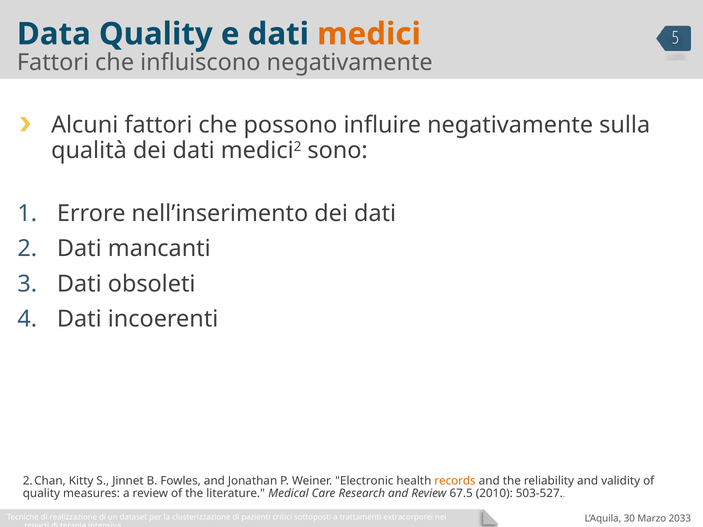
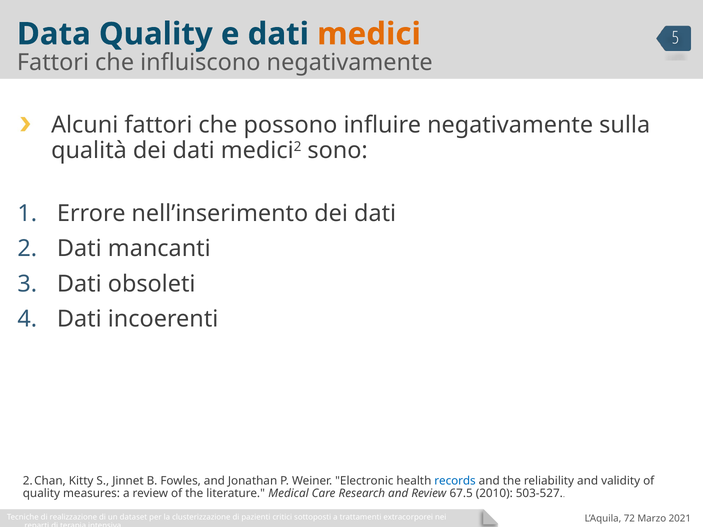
records colour: orange -> blue (455, 481)
30: 30 -> 72 (629, 519)
2033: 2033 -> 2021 (680, 519)
